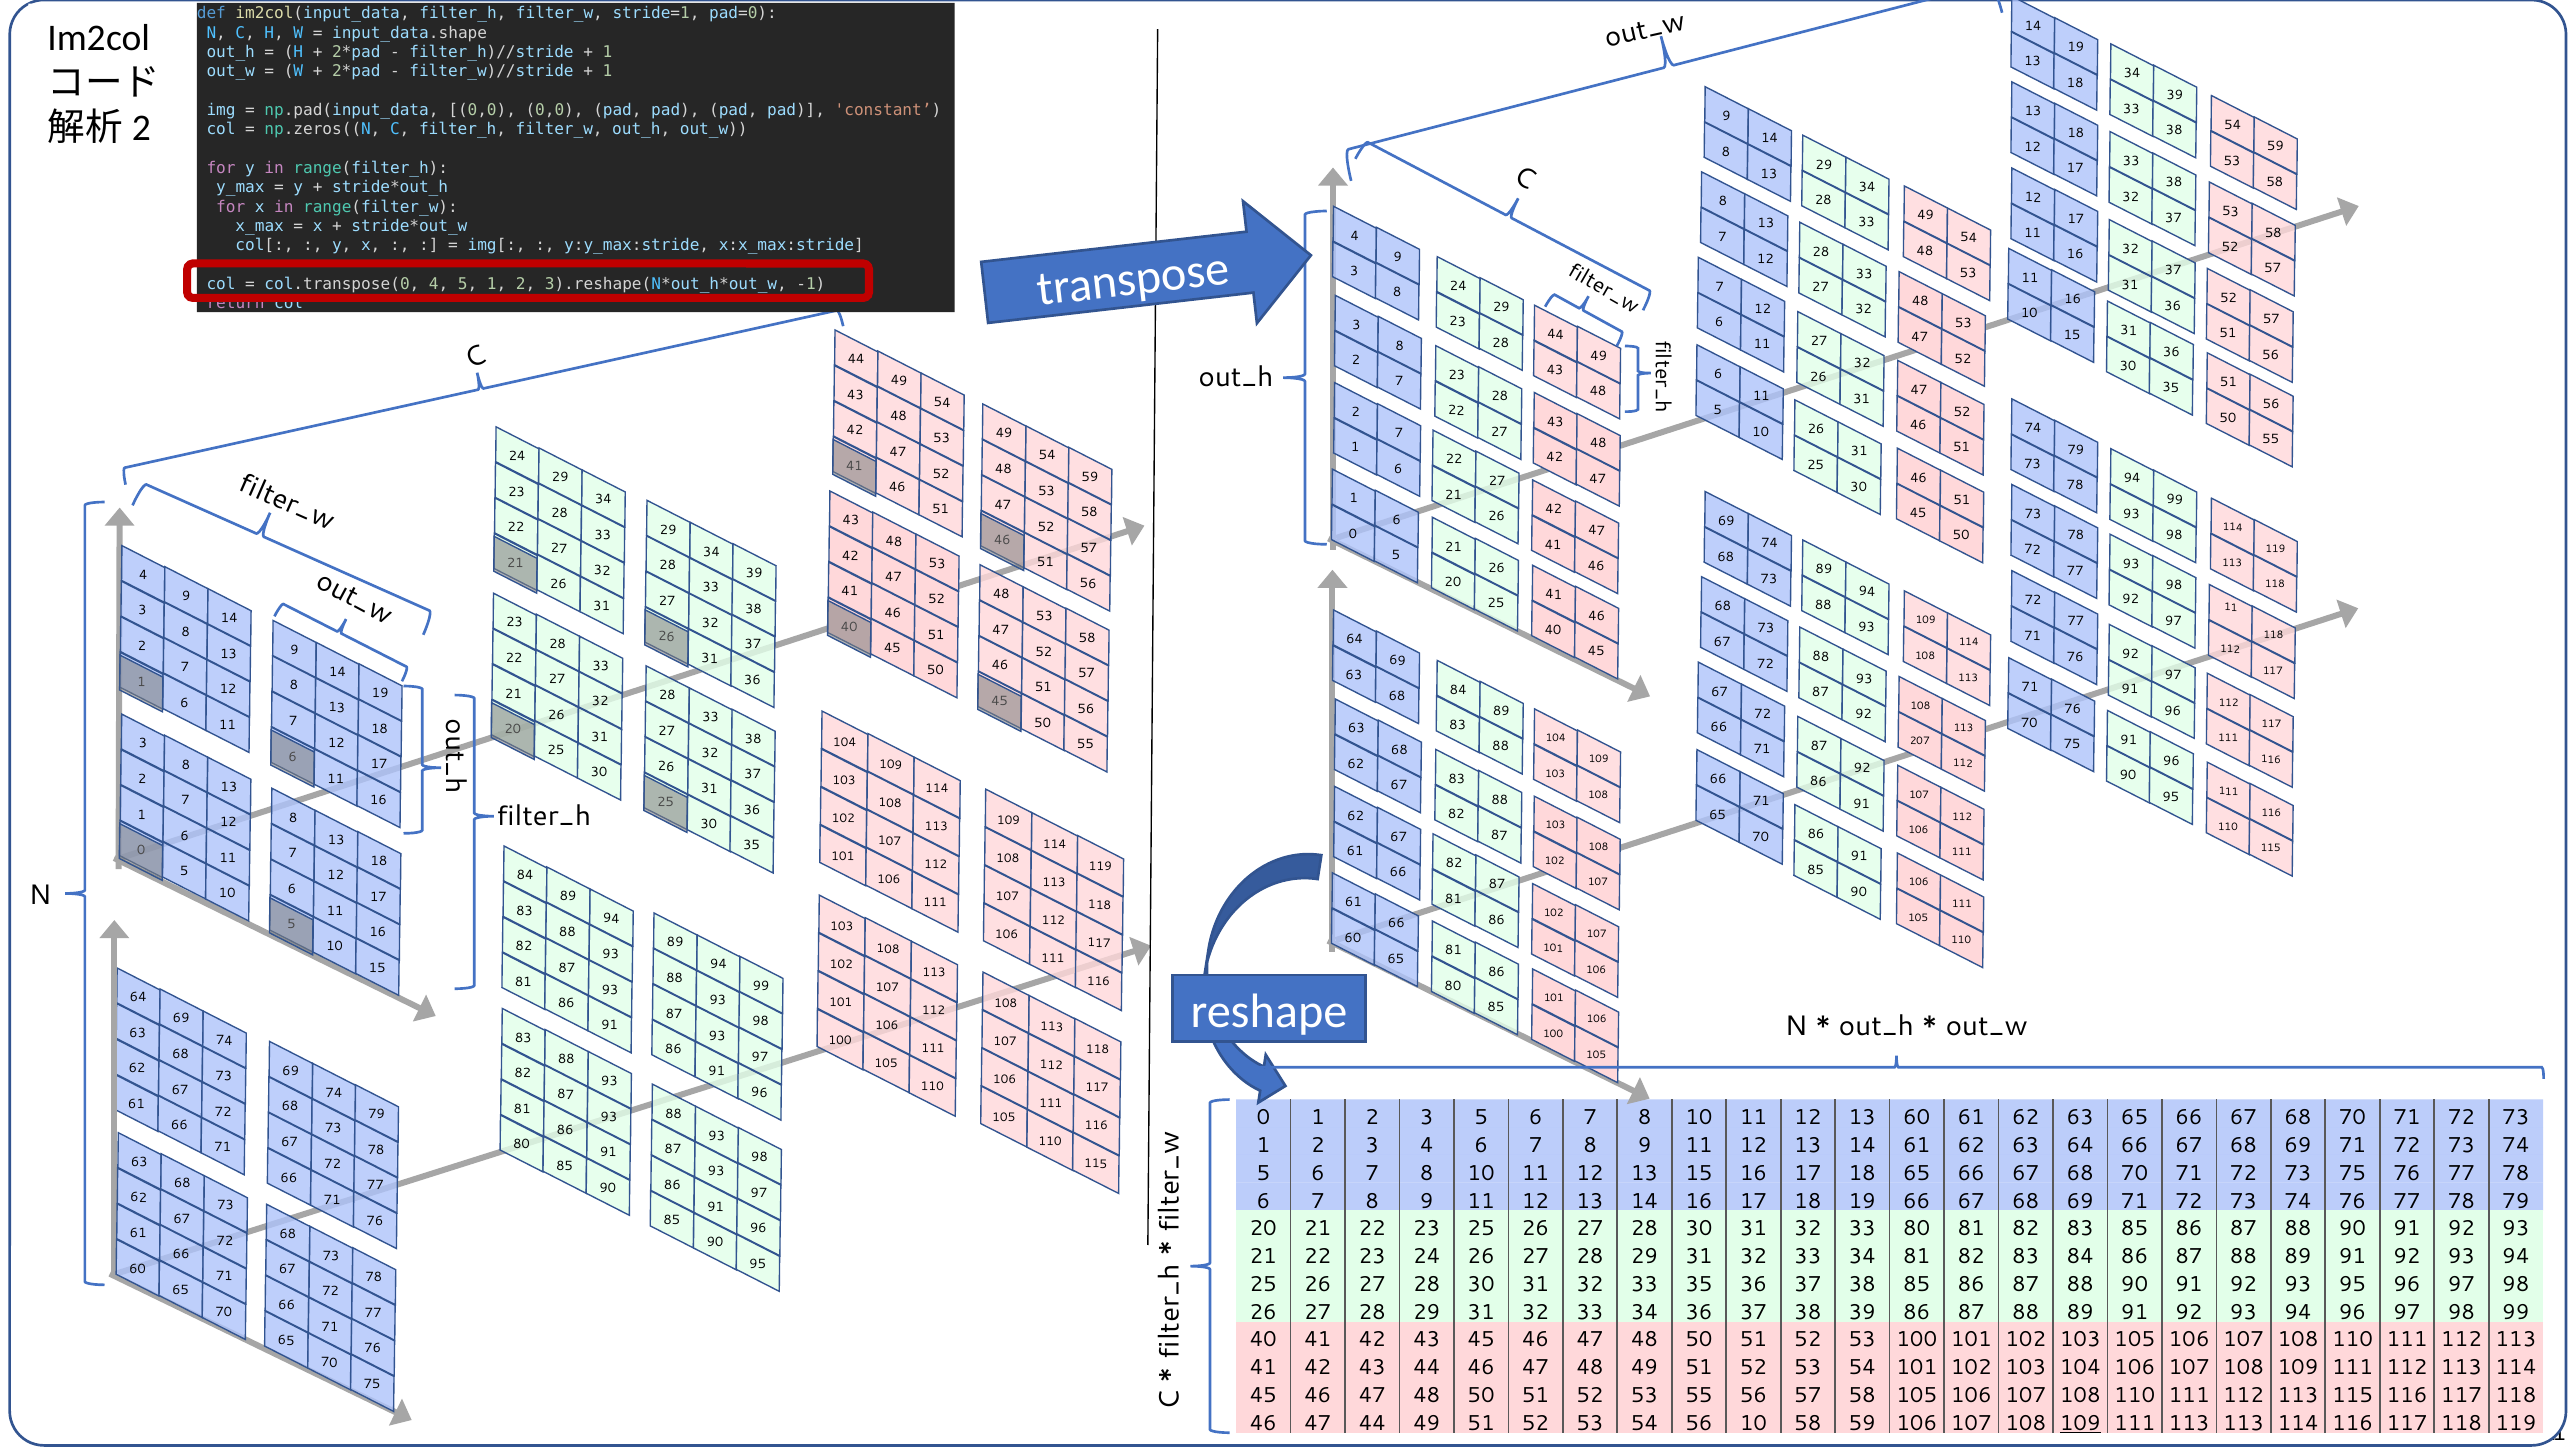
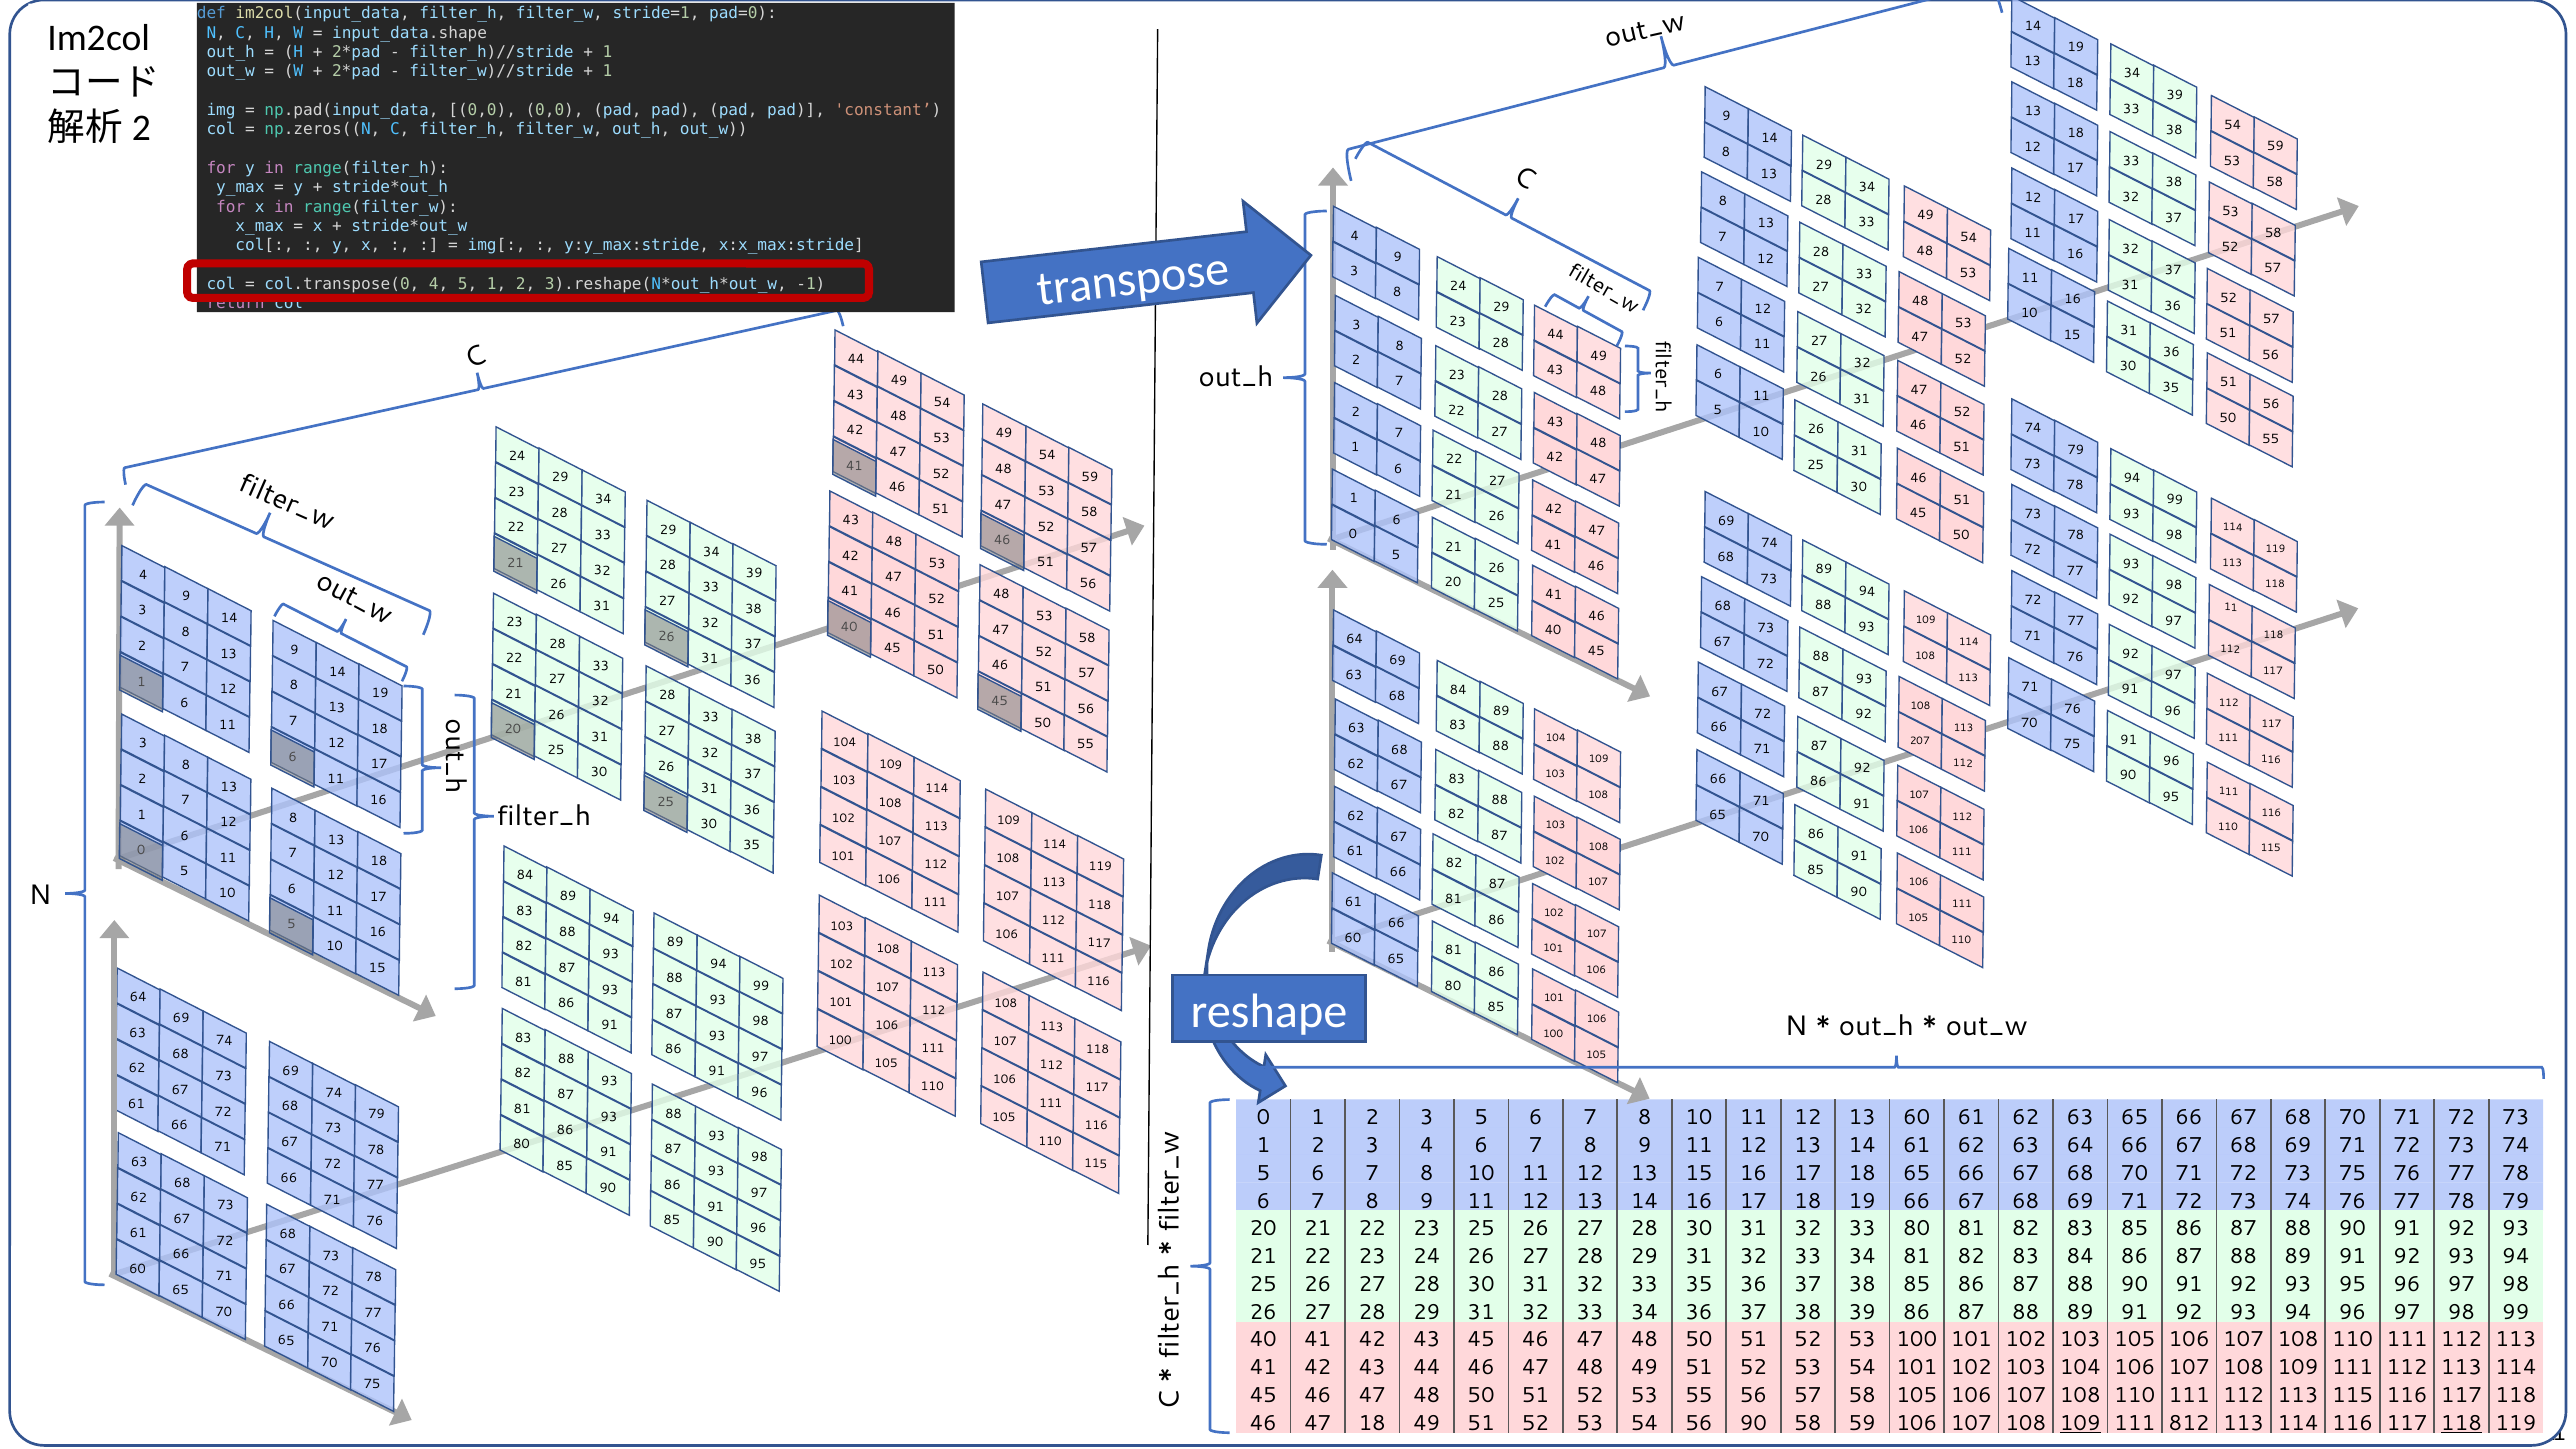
47 44: 44 -> 18 (1372, 1423)
56 10: 10 -> 90 (1753, 1423)
111 113: 113 -> 812 (2189, 1423)
118 underline: none -> present (2461, 1423)
